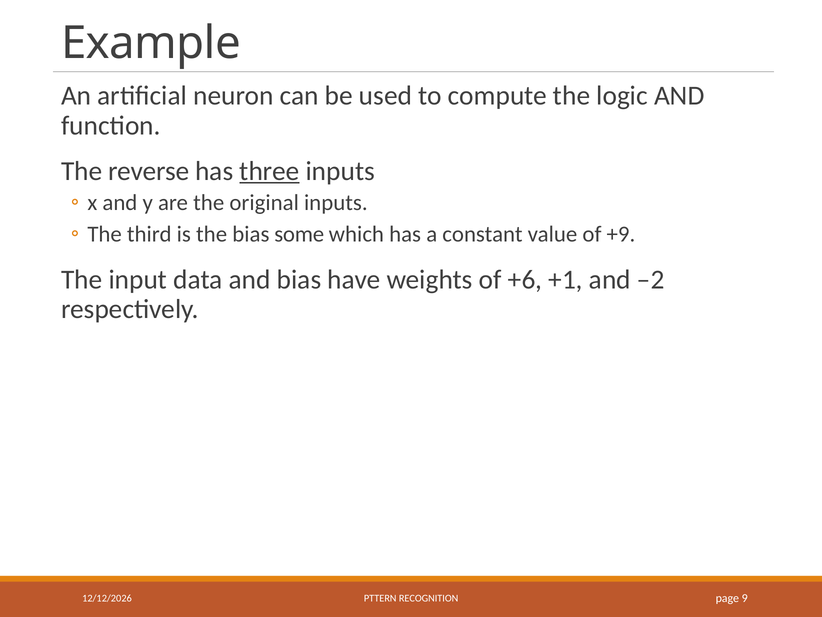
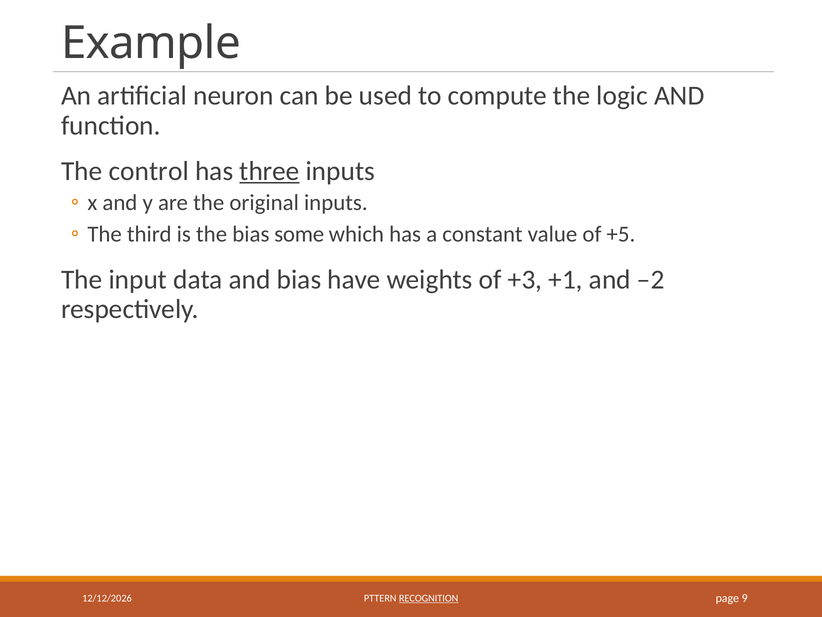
reverse: reverse -> control (149, 171)
+9: +9 -> +5 (621, 234)
+6: +6 -> +3 (525, 280)
RECOGNITION underline: none -> present (429, 598)
